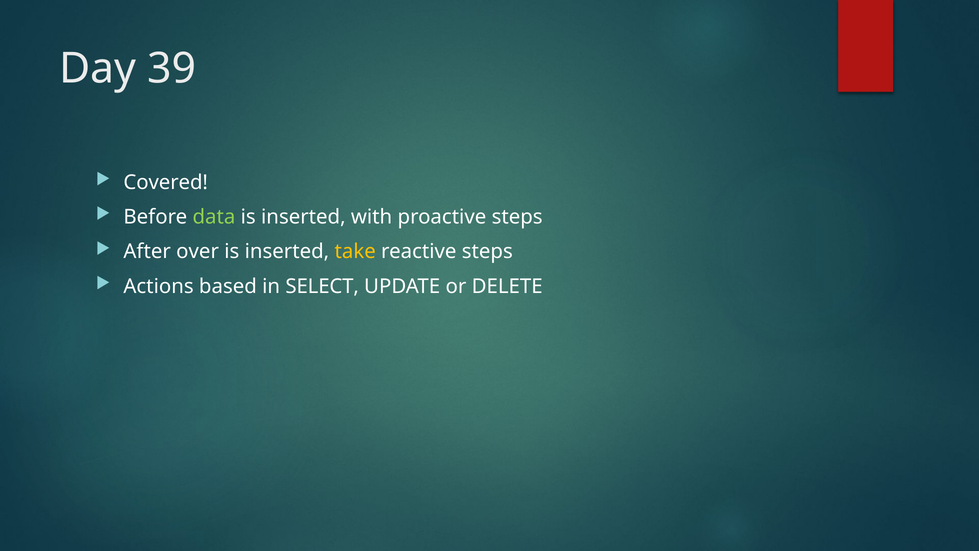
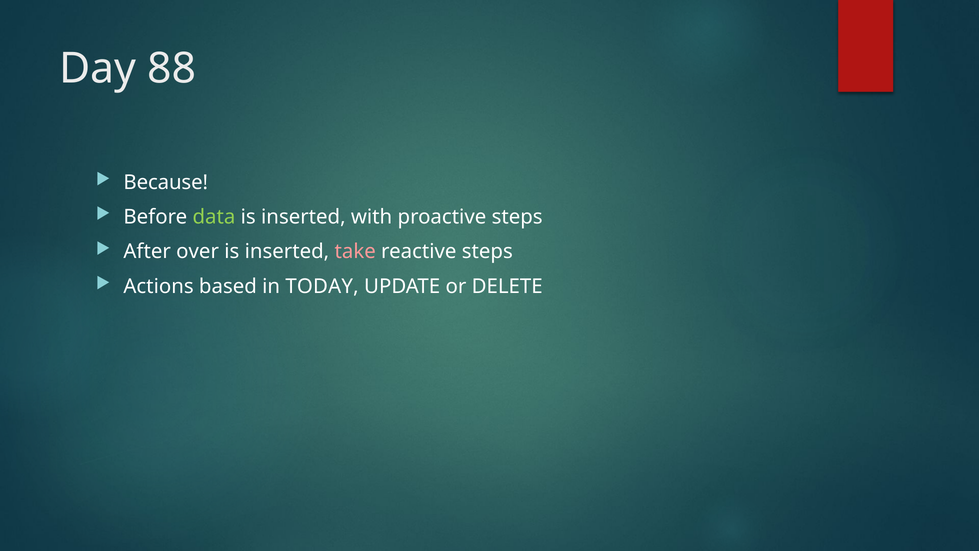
39: 39 -> 88 (172, 69)
Covered: Covered -> Because (166, 182)
take colour: yellow -> pink (355, 252)
SELECT: SELECT -> TODAY (322, 286)
